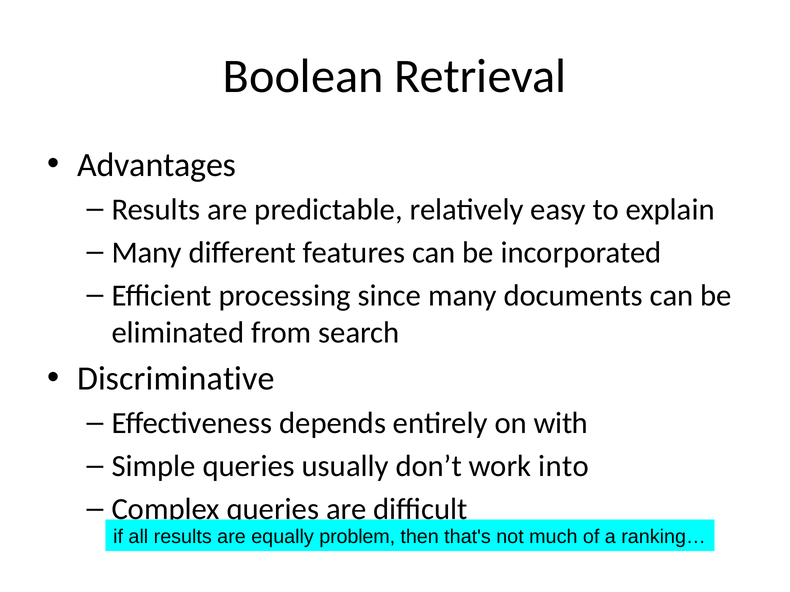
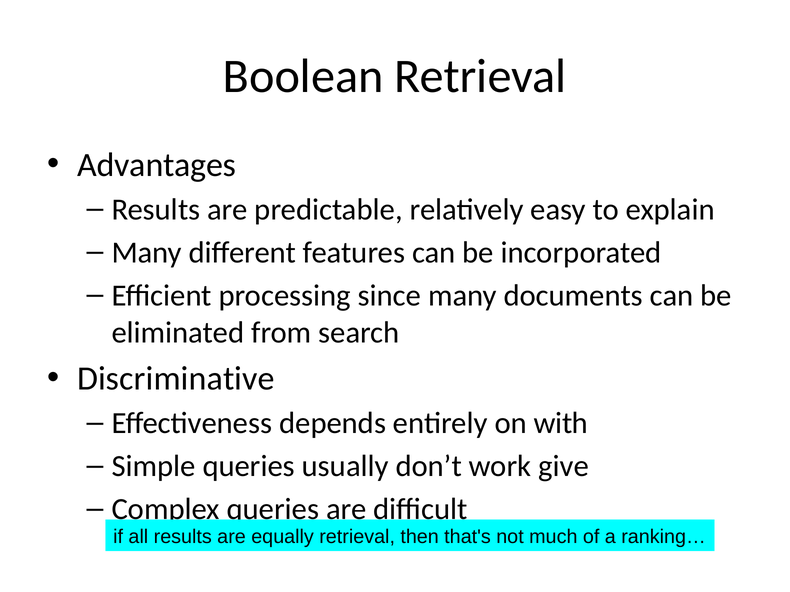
into: into -> give (564, 467)
equally problem: problem -> retrieval (357, 537)
